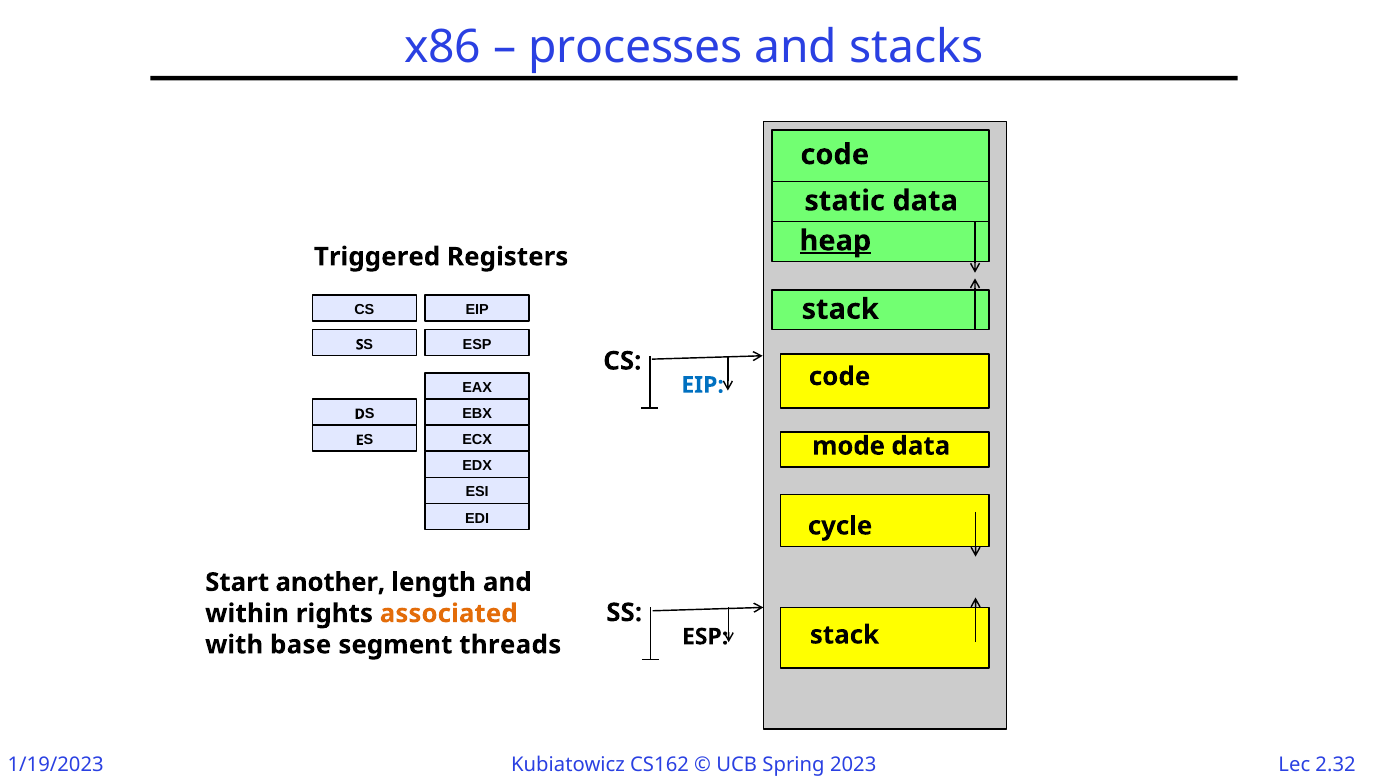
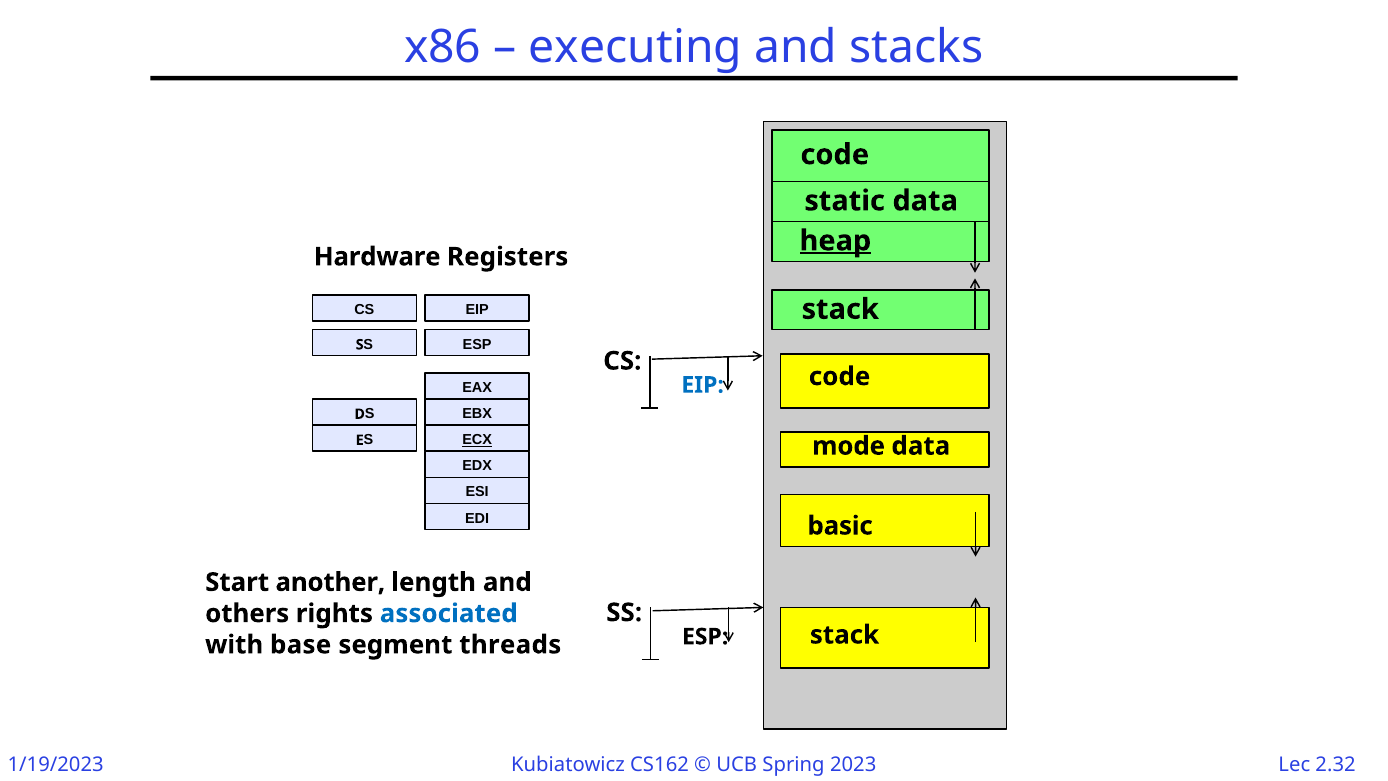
processes: processes -> executing (636, 47)
Triggered: Triggered -> Hardware (377, 257)
ECX underline: none -> present (477, 440)
cycle: cycle -> basic (840, 526)
within: within -> others (247, 613)
associated colour: orange -> blue (449, 613)
